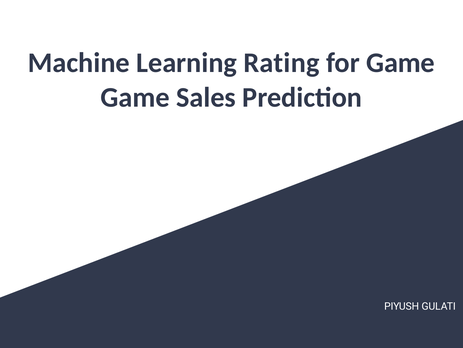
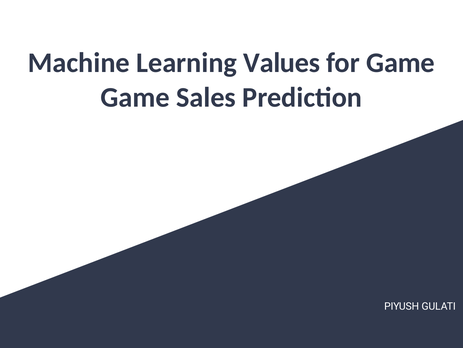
Rating: Rating -> Values (282, 63)
